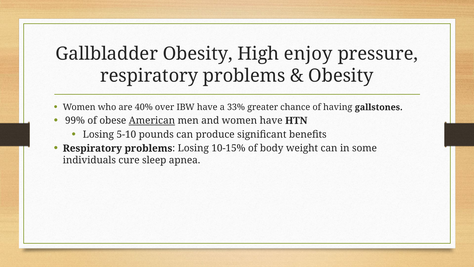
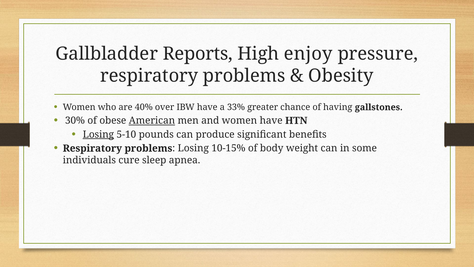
Gallbladder Obesity: Obesity -> Reports (198, 54)
99%: 99% -> 30% (75, 120)
Losing underline: none -> present (98, 134)
